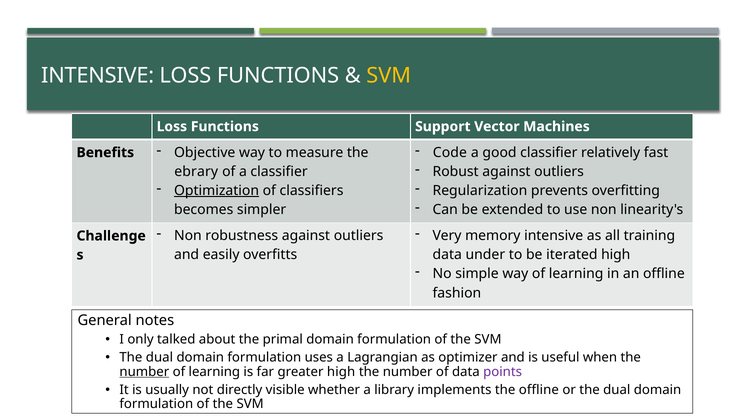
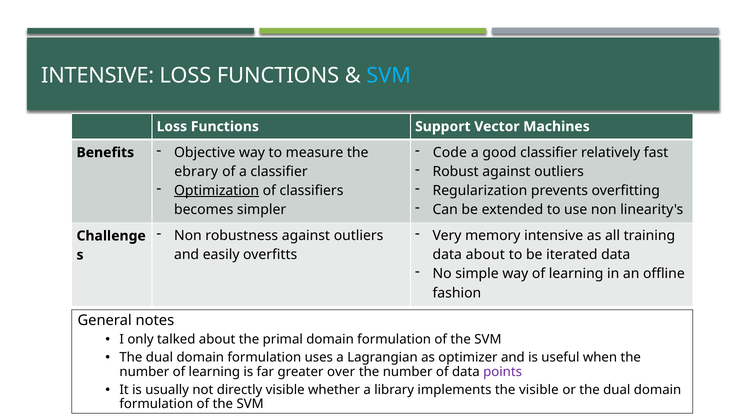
SVM colour: yellow -> light blue (389, 75)
data under: under -> about (485, 255)
iterated high: high -> data (616, 255)
number underline: present -> none (144, 372)
greater high: high -> over (341, 372)
the offline: offline -> visible (539, 390)
